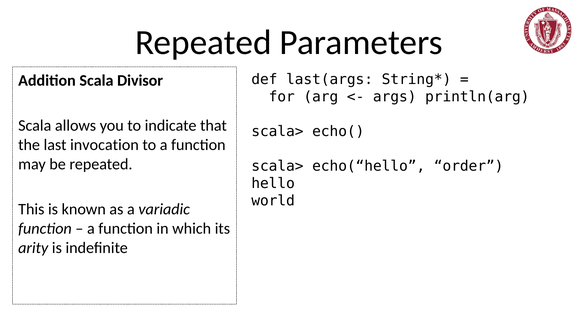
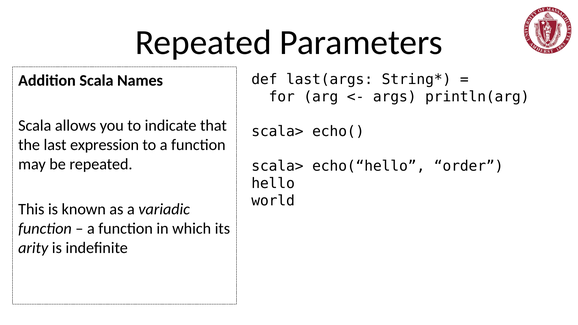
Divisor: Divisor -> Names (140, 81)
invocation: invocation -> expression (105, 145)
